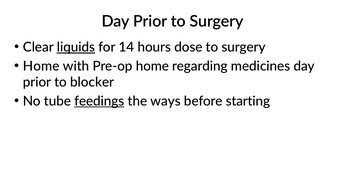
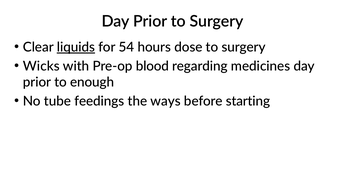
14: 14 -> 54 (126, 47)
Home: Home -> Wicks (41, 66)
Pre-op home: home -> blood (152, 66)
blocker: blocker -> enough (92, 82)
feedings underline: present -> none (99, 101)
